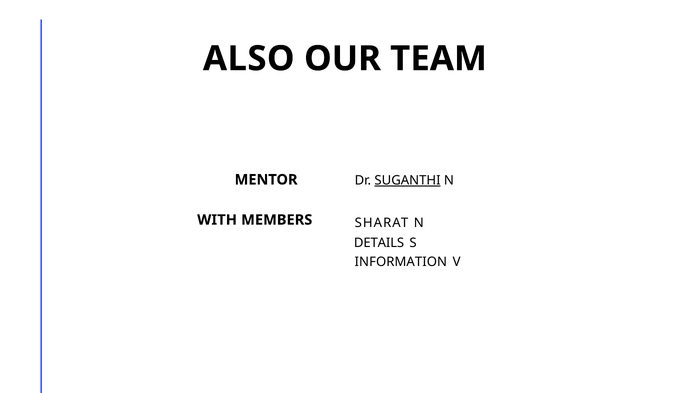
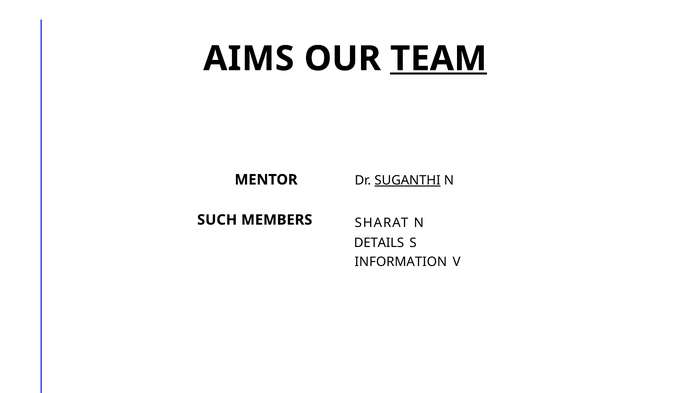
ALSO: ALSO -> AIMS (249, 59)
TEAM underline: none -> present (439, 59)
WITH: WITH -> SUCH (217, 220)
